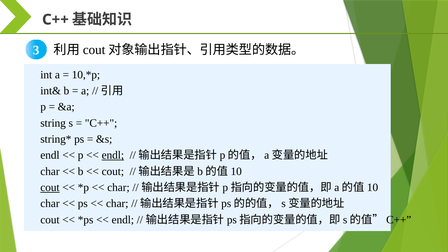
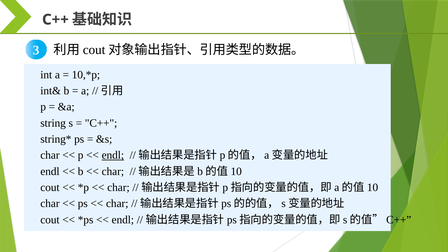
endl: endl -> char (50, 155)
char: char -> endl (50, 171)
cout: cout -> char (113, 171)
cout underline: present -> none (50, 188)
